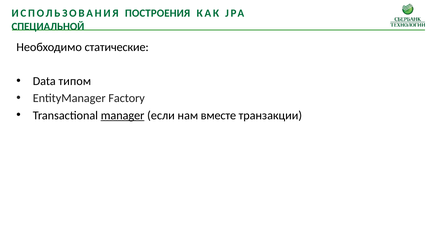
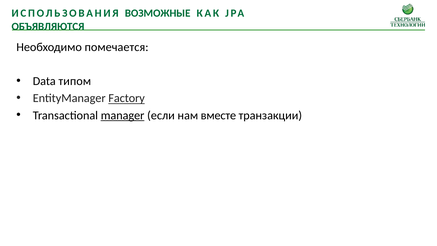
ПОСТРОЕНИЯ: ПОСТРОЕНИЯ -> ВОЗМОЖНЫЕ (158, 13)
СПЕЦИАЛЬНОЙ: СПЕЦИАЛЬНОЙ -> ОБЪЯВЛЯЮТСЯ (48, 26)
статические: статические -> помечается (117, 47)
Factory underline: none -> present (127, 98)
